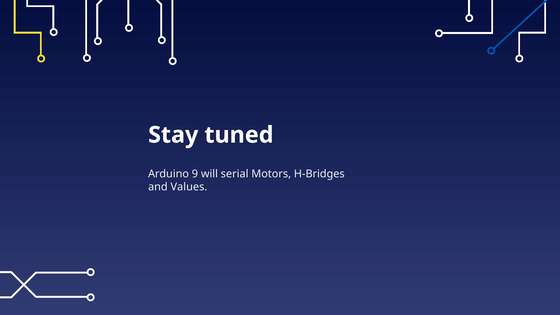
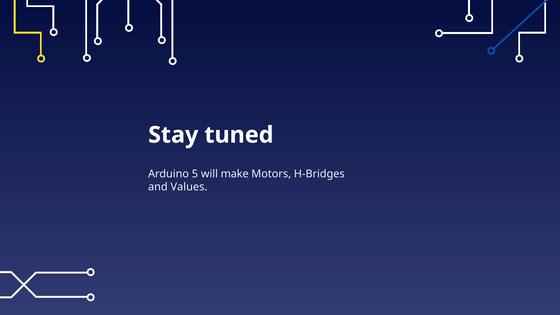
9: 9 -> 5 (195, 174)
serial: serial -> make (235, 174)
